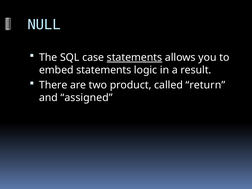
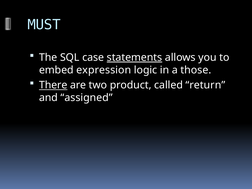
NULL: NULL -> MUST (44, 25)
embed statements: statements -> expression (104, 70)
result: result -> those (196, 70)
There underline: none -> present (53, 85)
